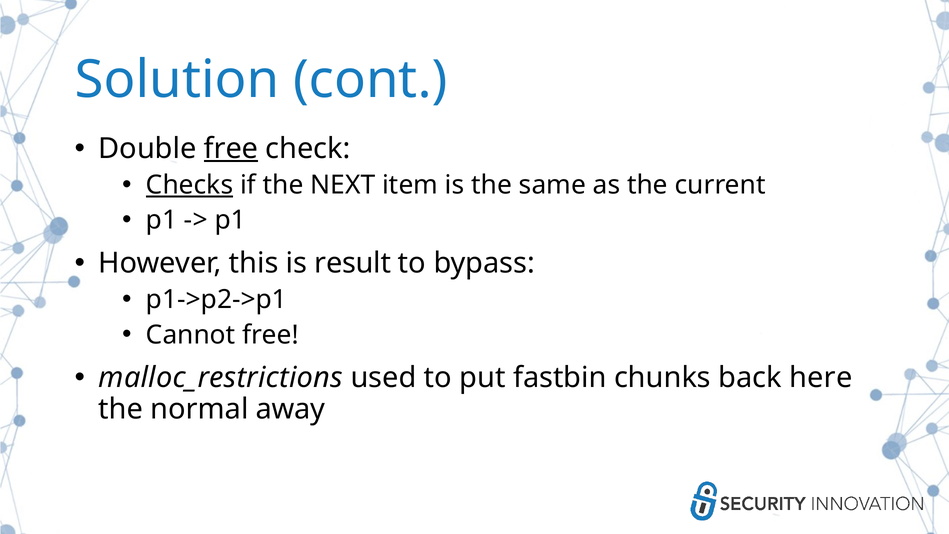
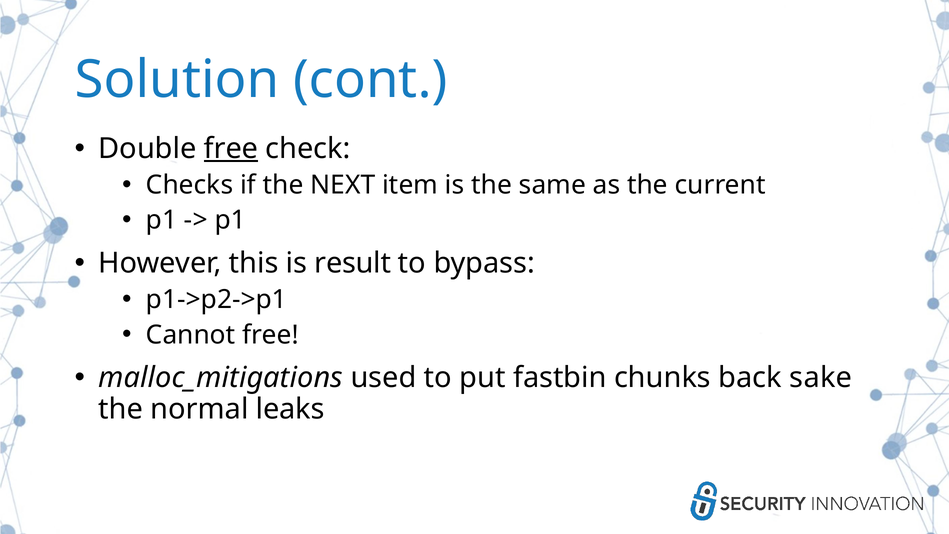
Checks underline: present -> none (190, 185)
malloc_restrictions: malloc_restrictions -> malloc_mitigations (221, 378)
here: here -> sake (821, 378)
away: away -> leaks (290, 409)
